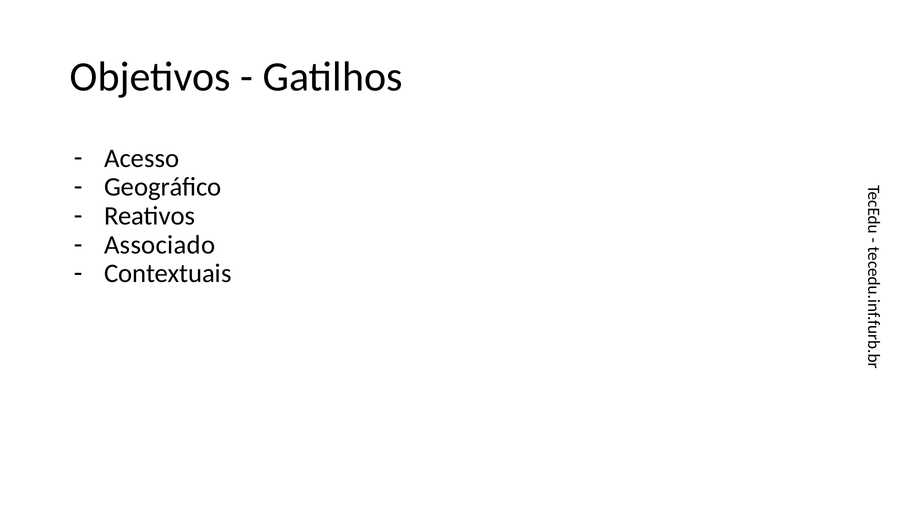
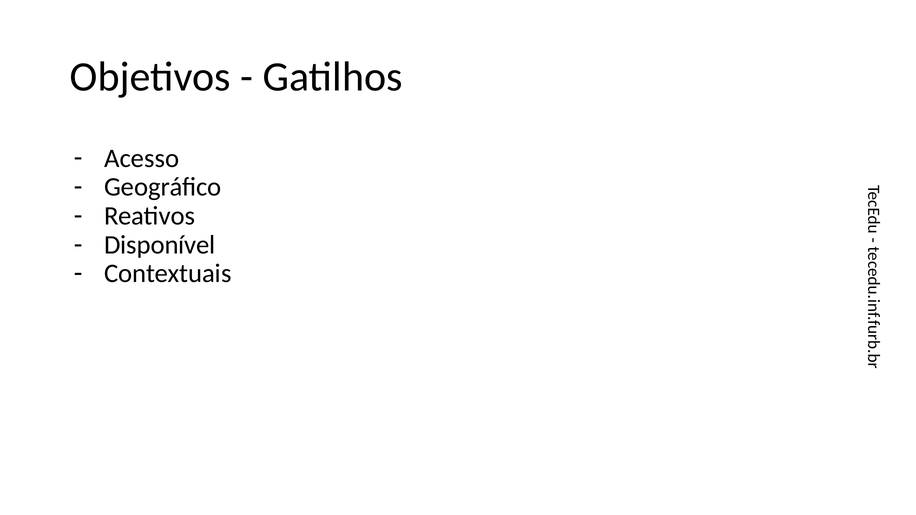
Associado: Associado -> Disponível (160, 245)
